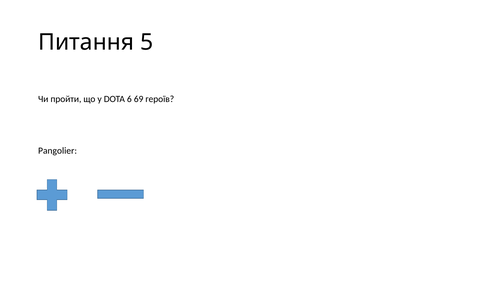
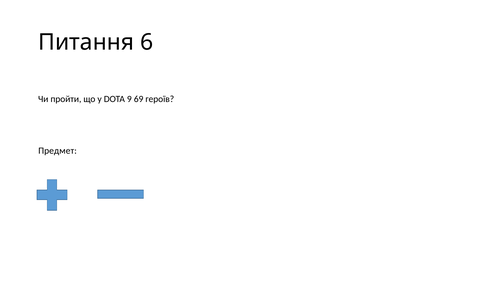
5: 5 -> 6 (147, 42)
6: 6 -> 9 (129, 99)
Pangolier: Pangolier -> Предмет (58, 151)
